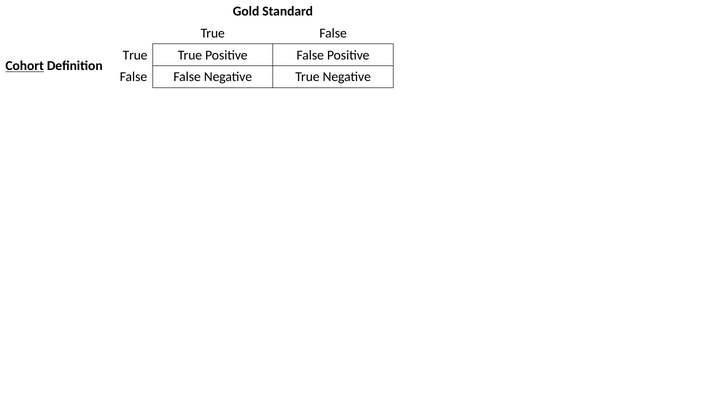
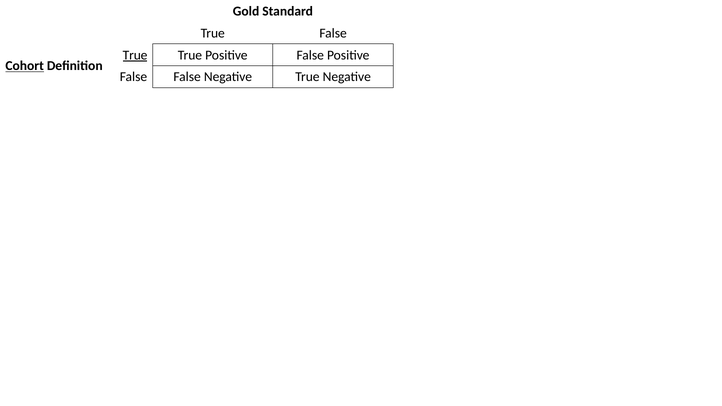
True underline: none -> present (135, 55)
